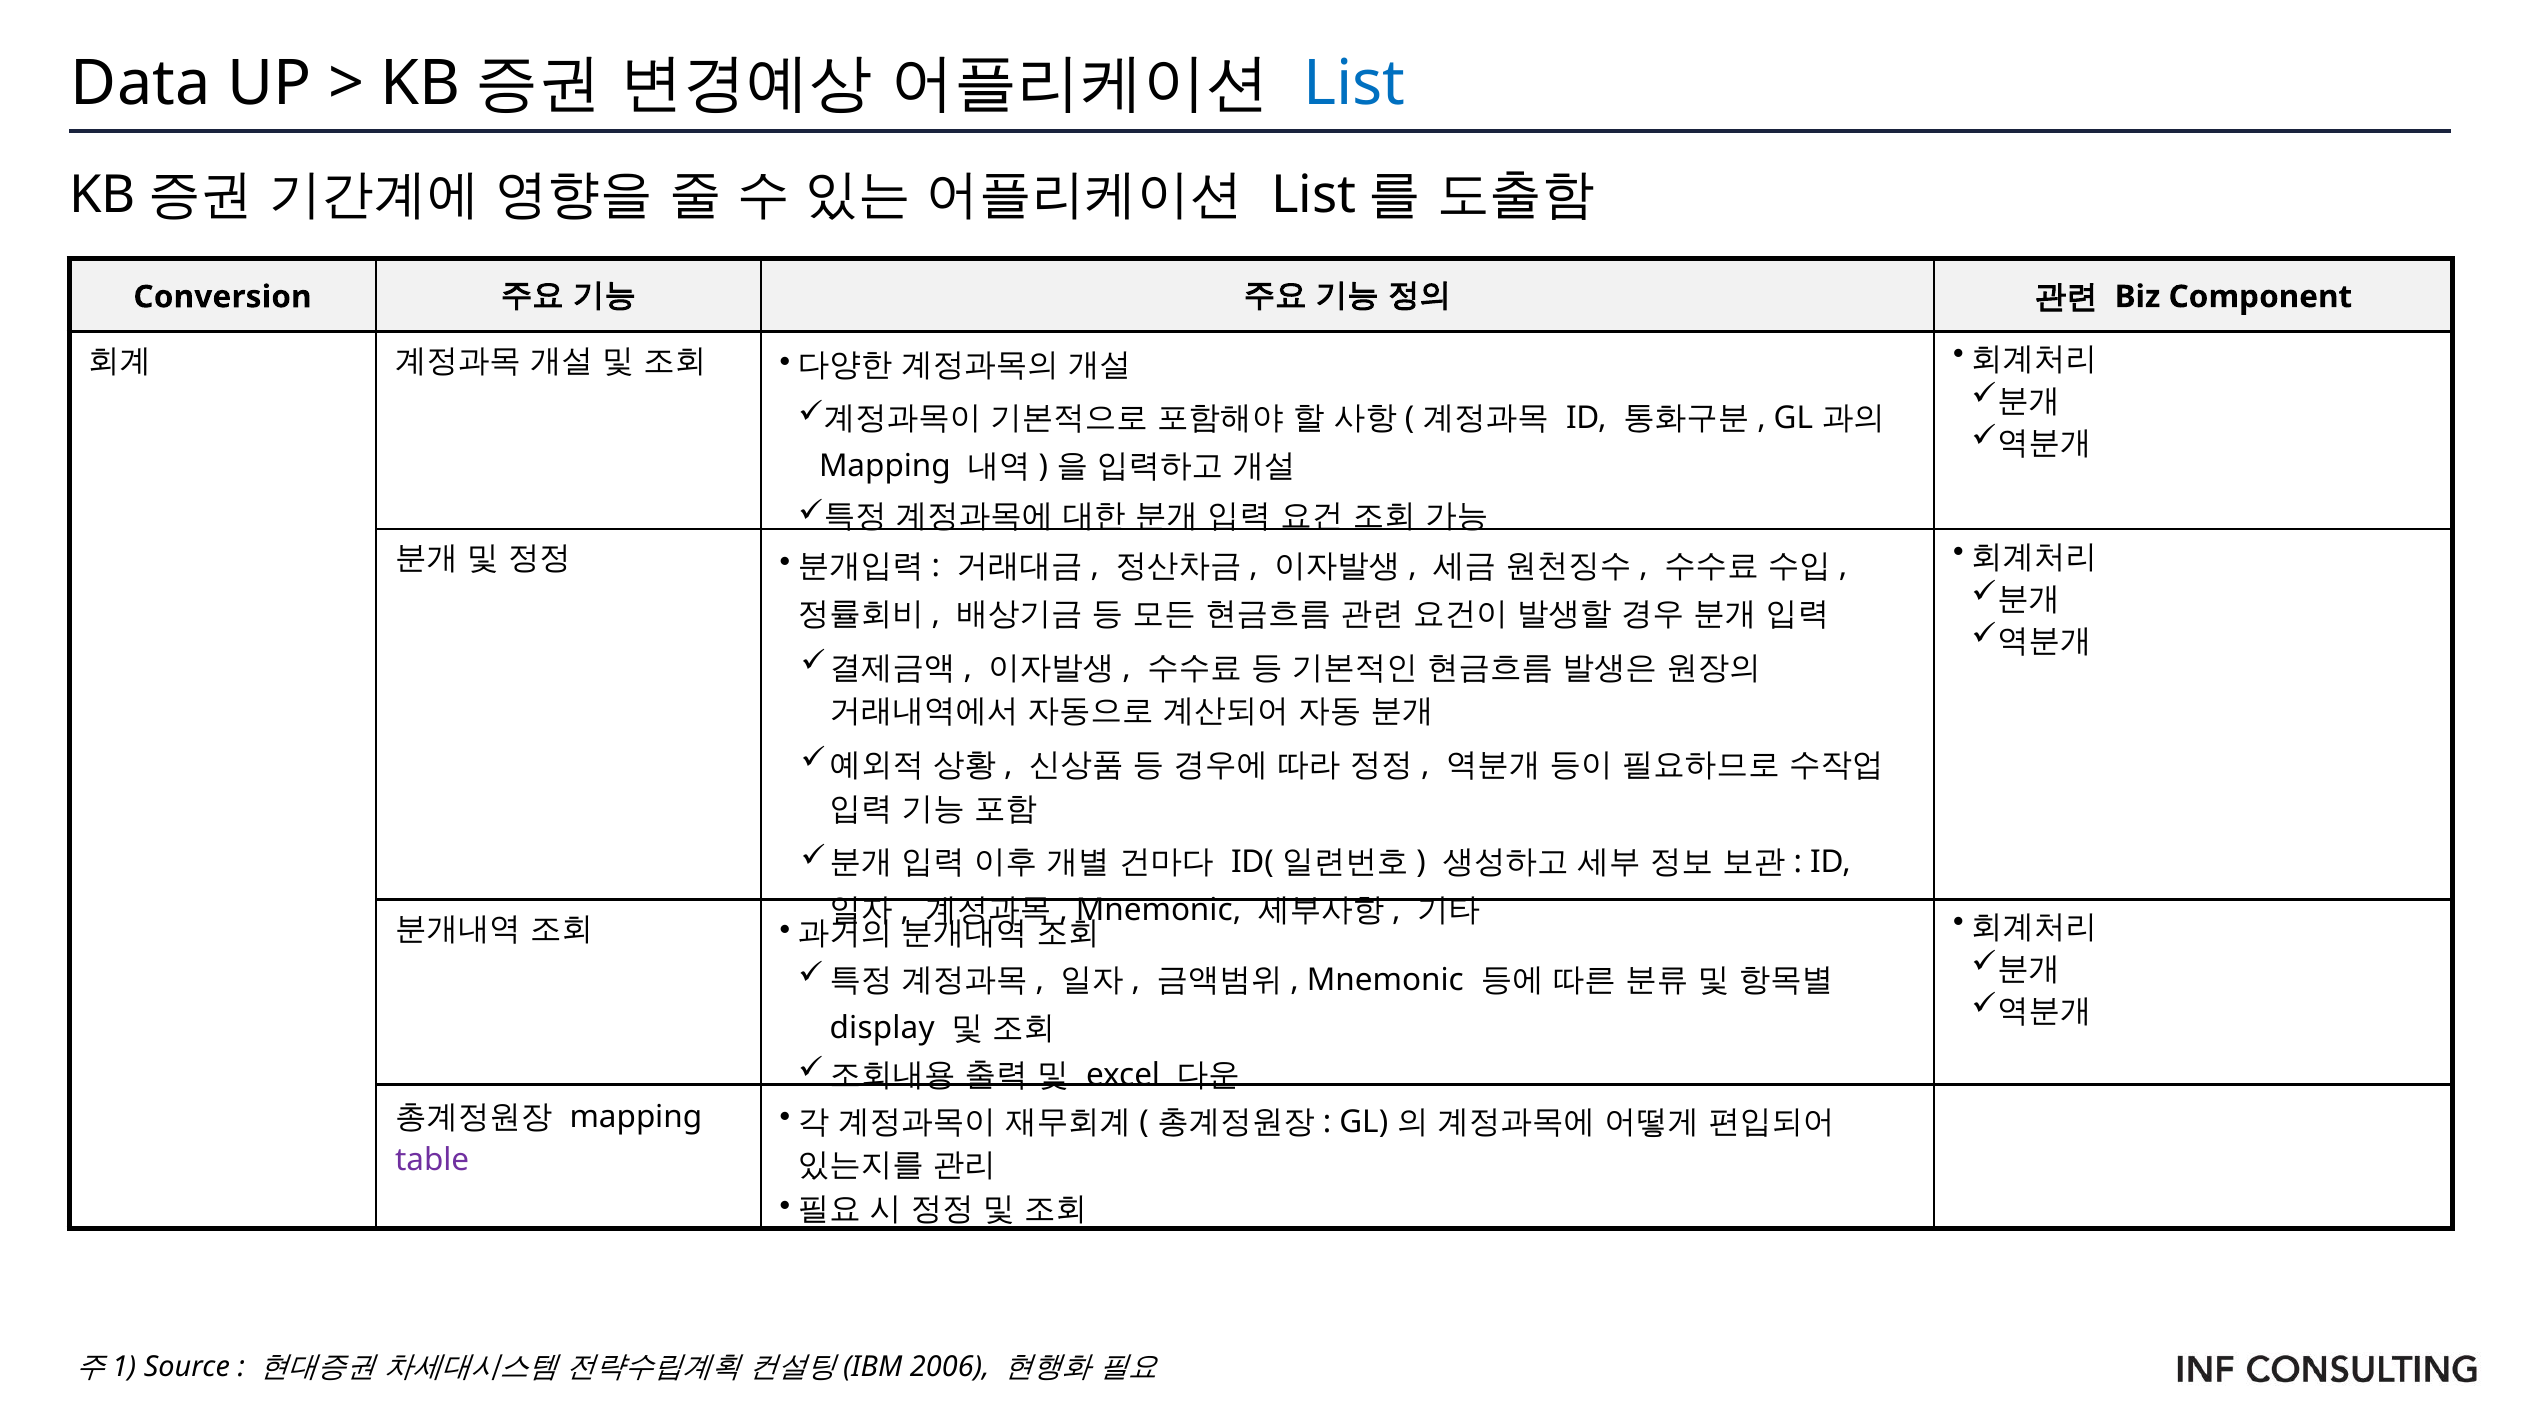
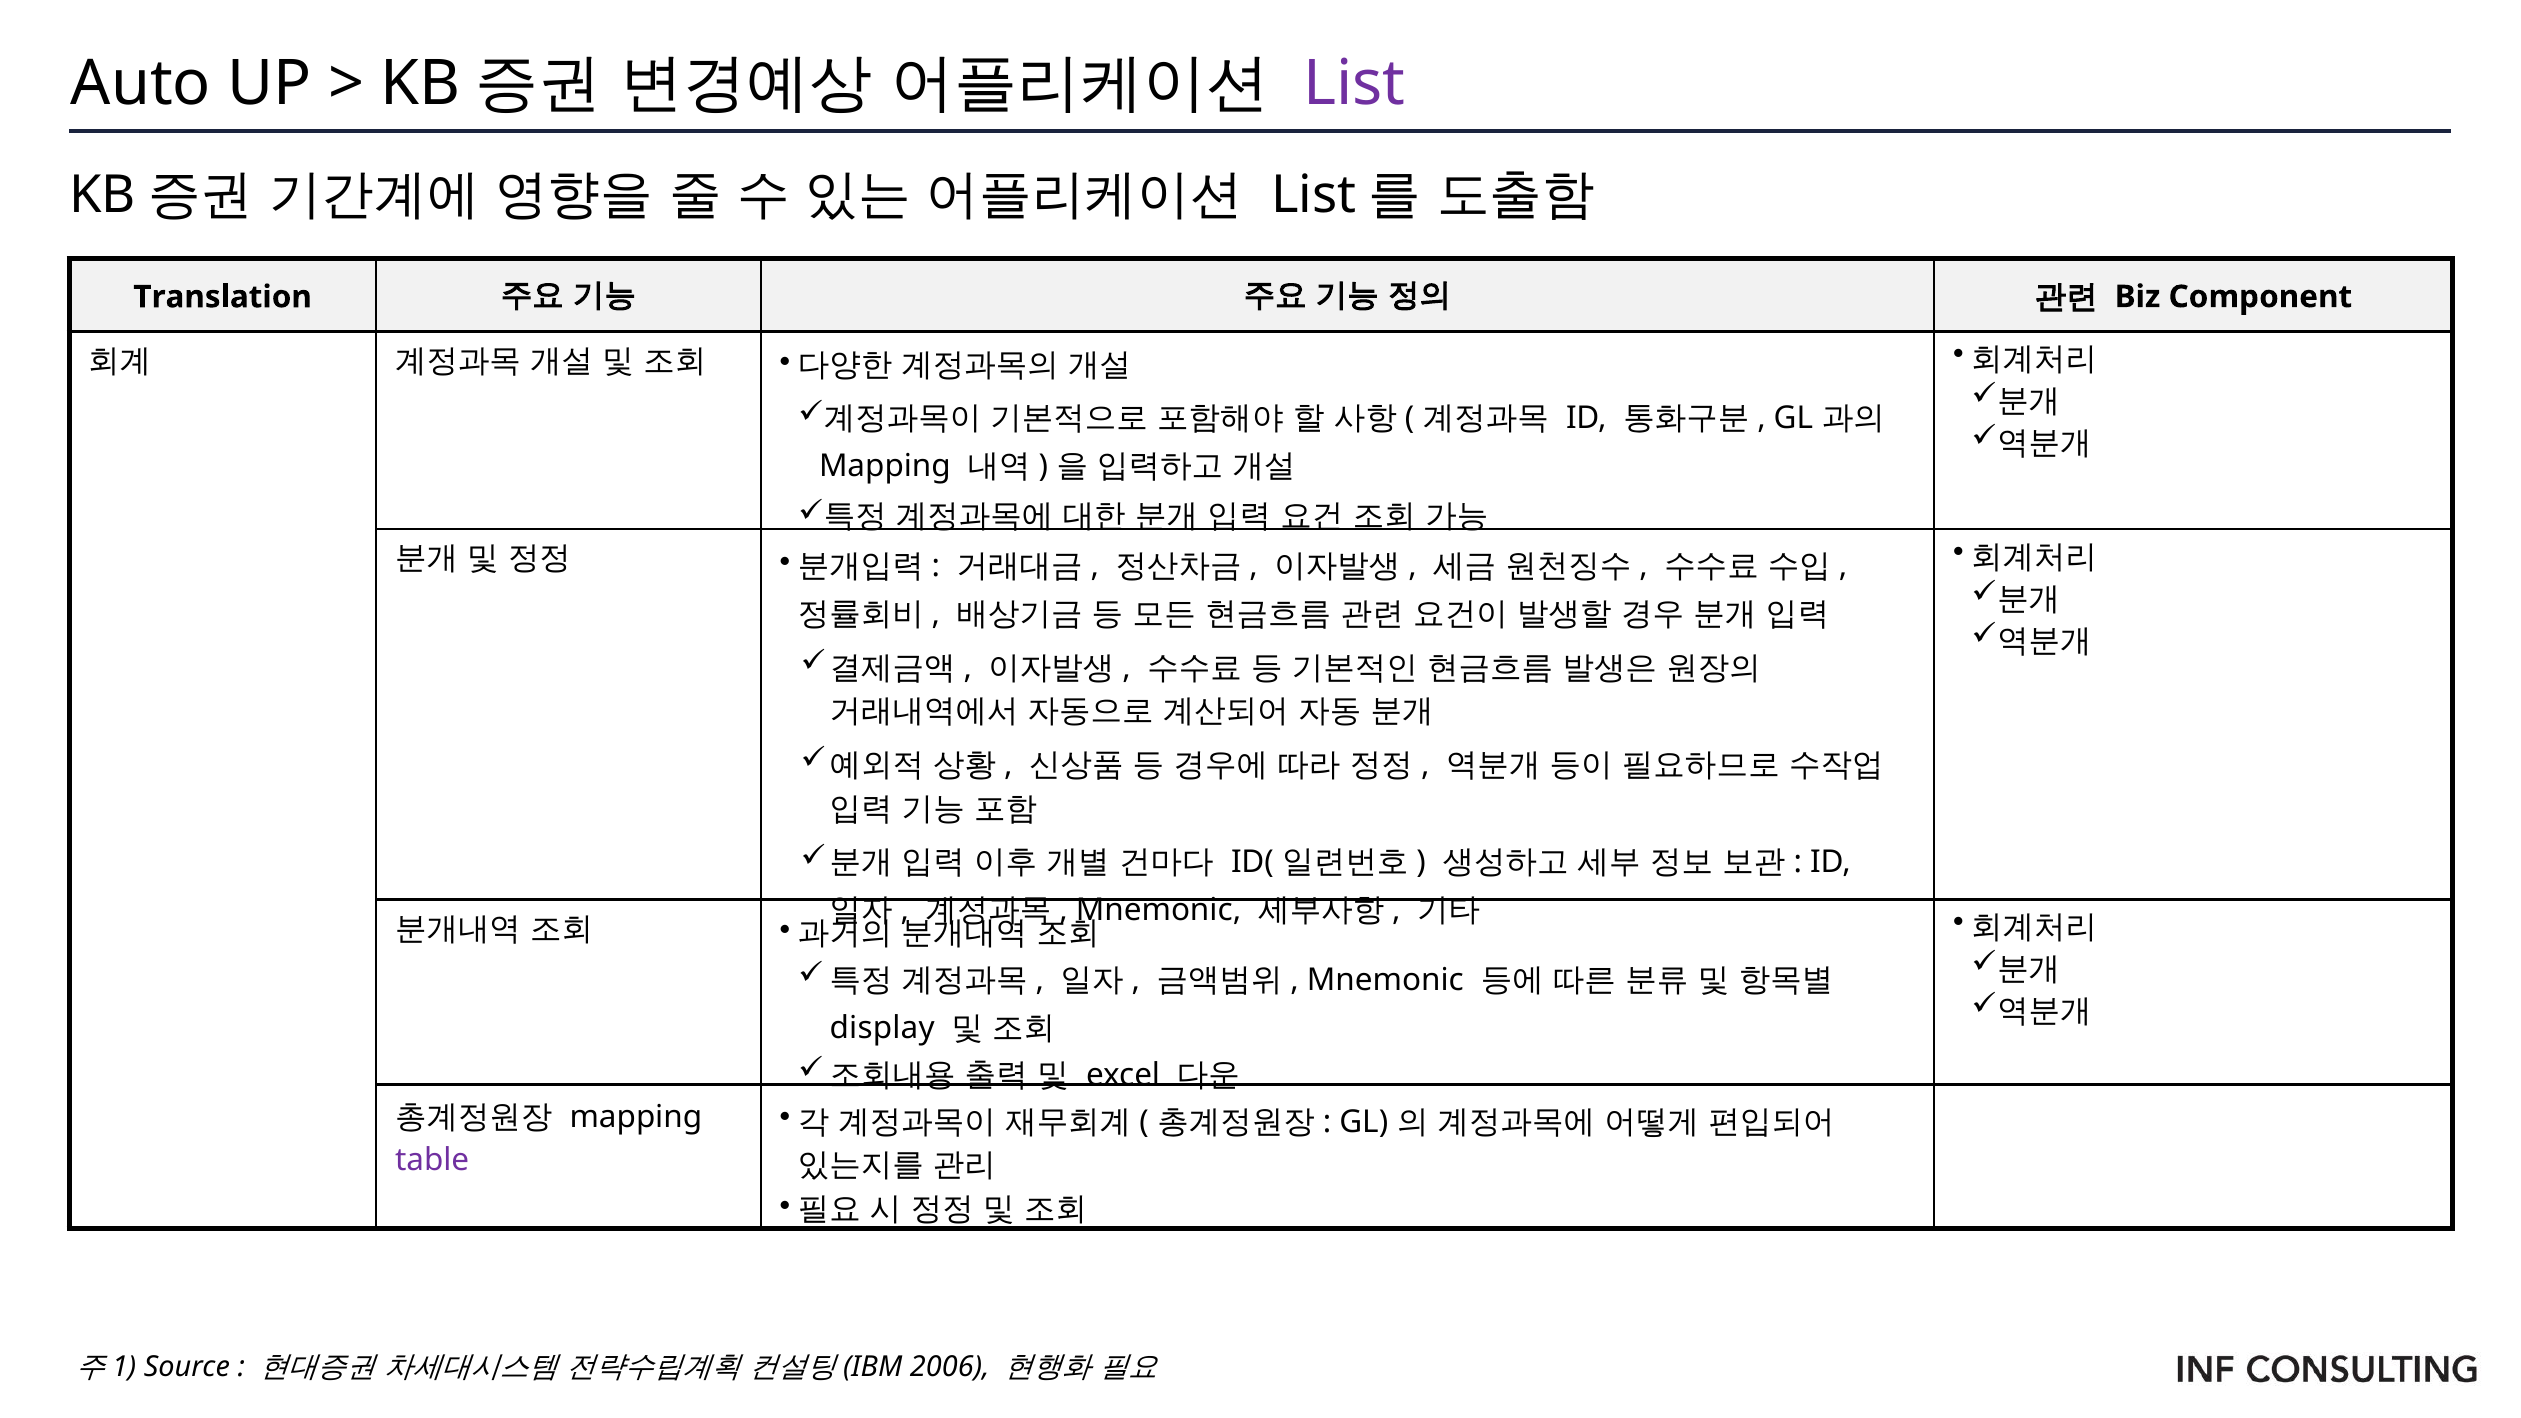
Data: Data -> Auto (141, 83)
List colour: blue -> purple (1354, 83)
Conversion: Conversion -> Translation (223, 297)
